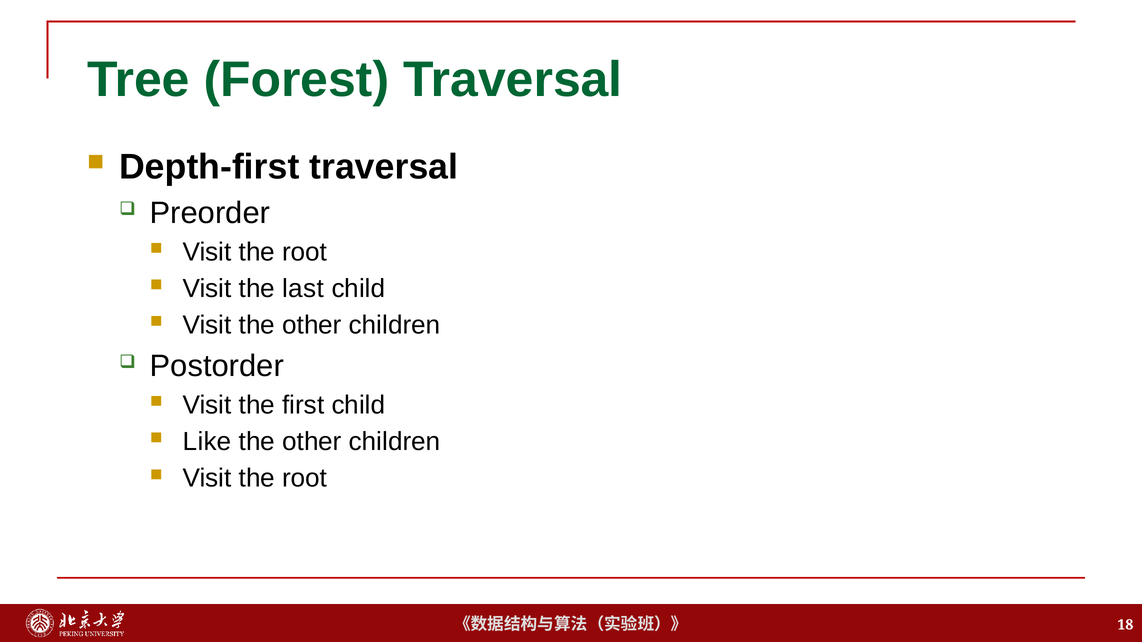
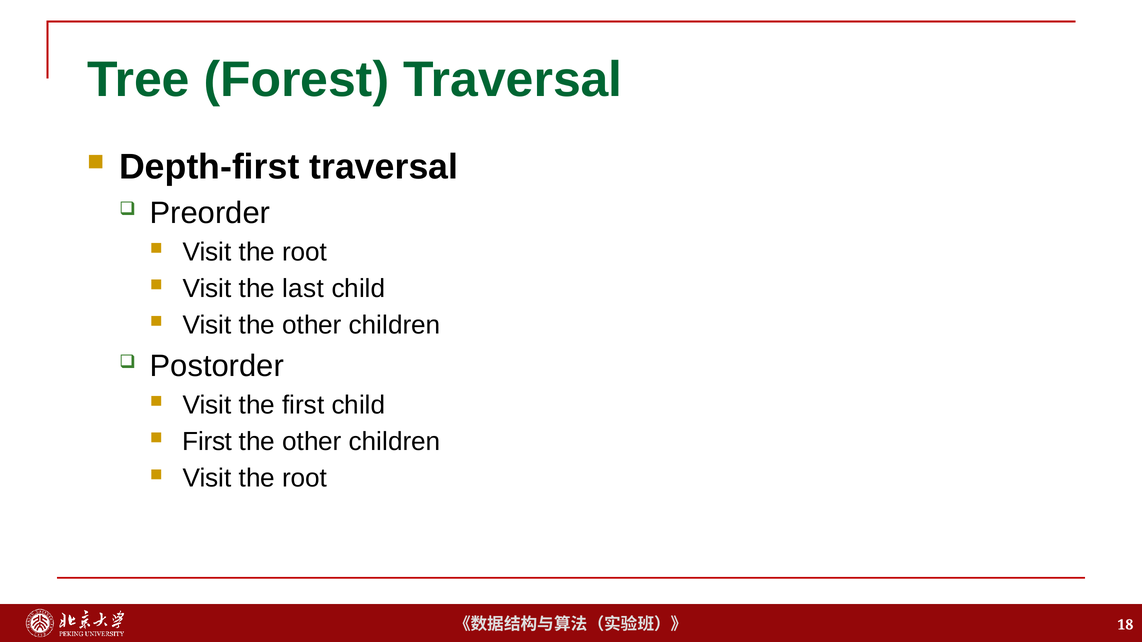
Like: Like -> First (207, 442)
